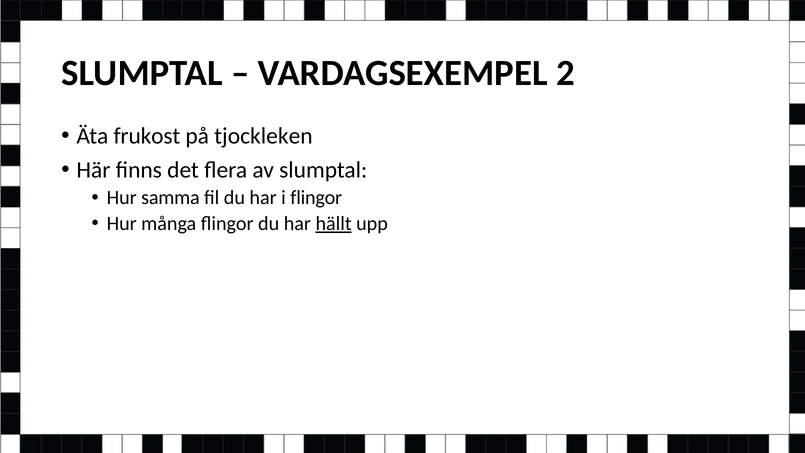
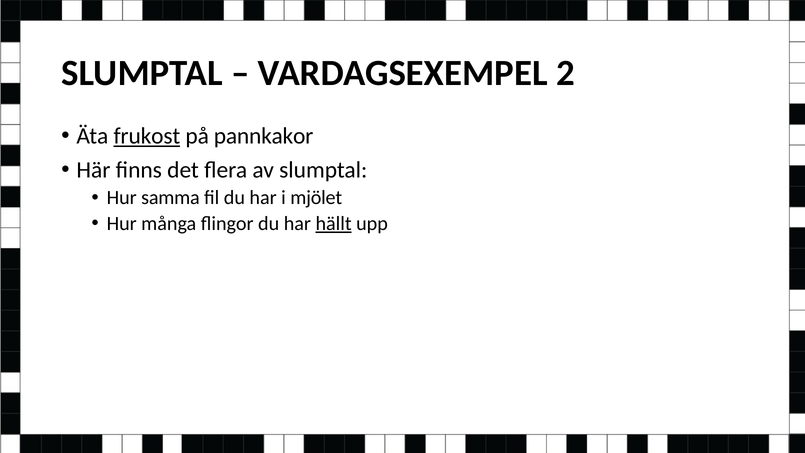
frukost underline: none -> present (147, 136)
tjockleken: tjockleken -> pannkakor (264, 136)
i flingor: flingor -> mjölet (316, 198)
